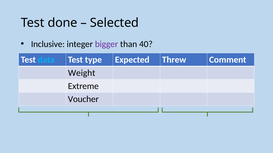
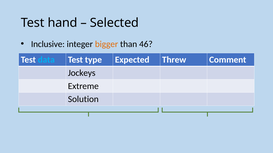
done: done -> hand (63, 23)
bigger colour: purple -> orange (107, 44)
40: 40 -> 46 (146, 44)
Weight: Weight -> Jockeys (82, 73)
Voucher: Voucher -> Solution (83, 100)
